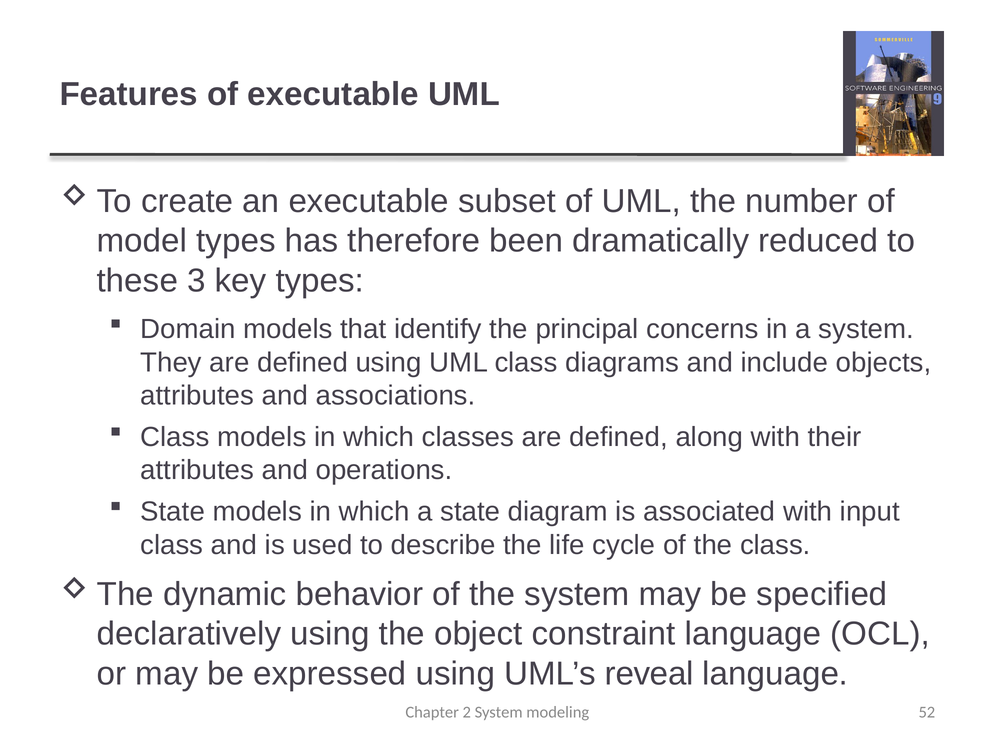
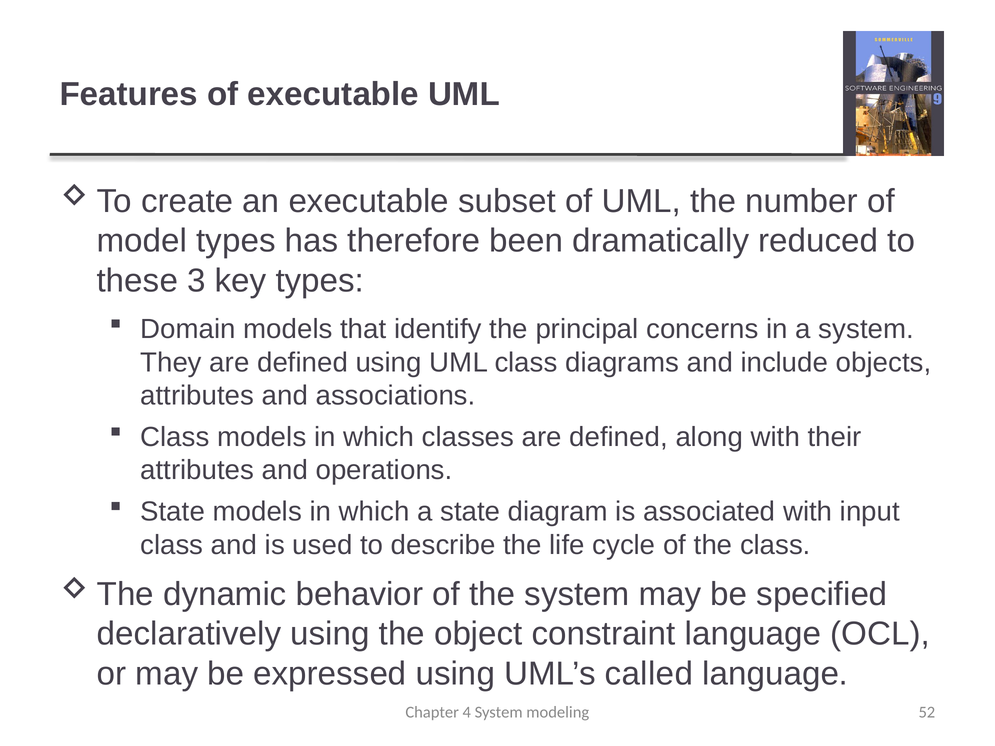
reveal: reveal -> called (649, 674)
2: 2 -> 4 (467, 713)
